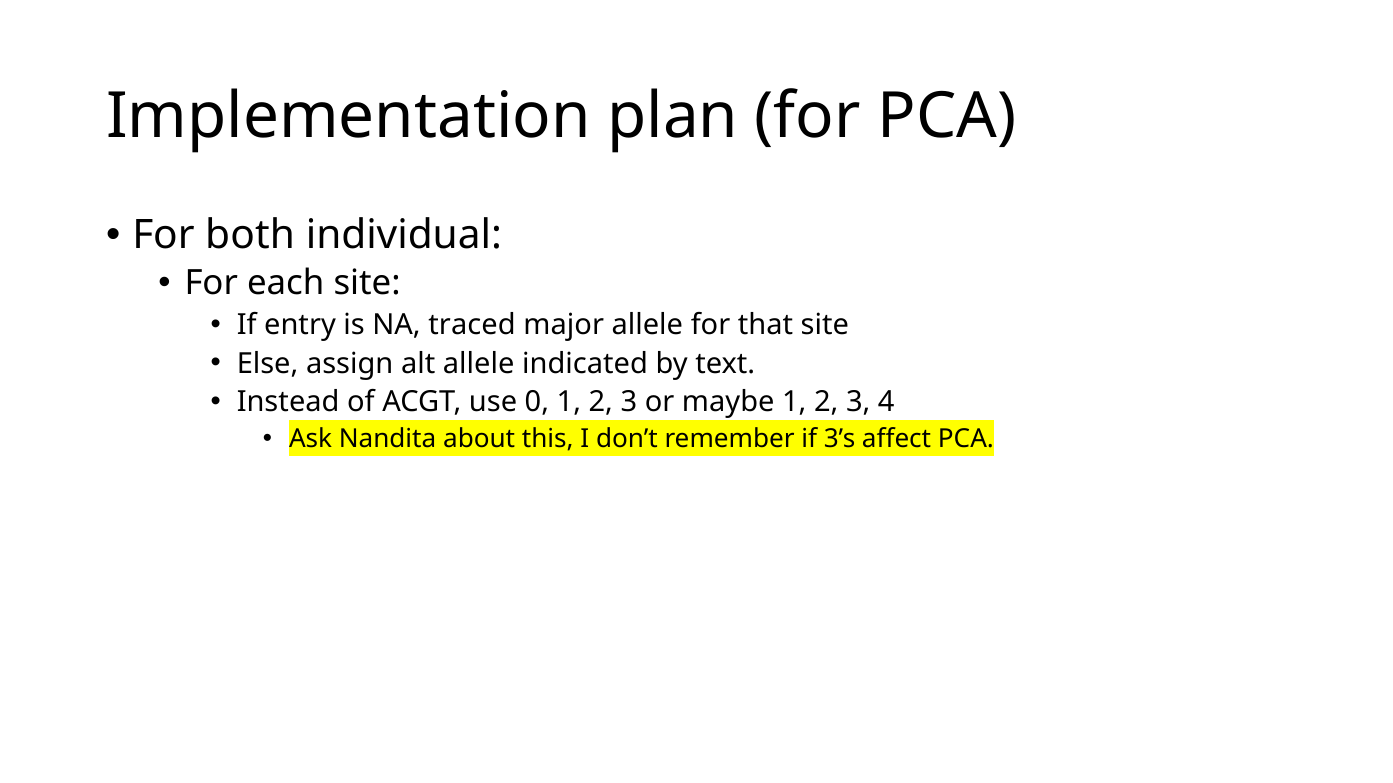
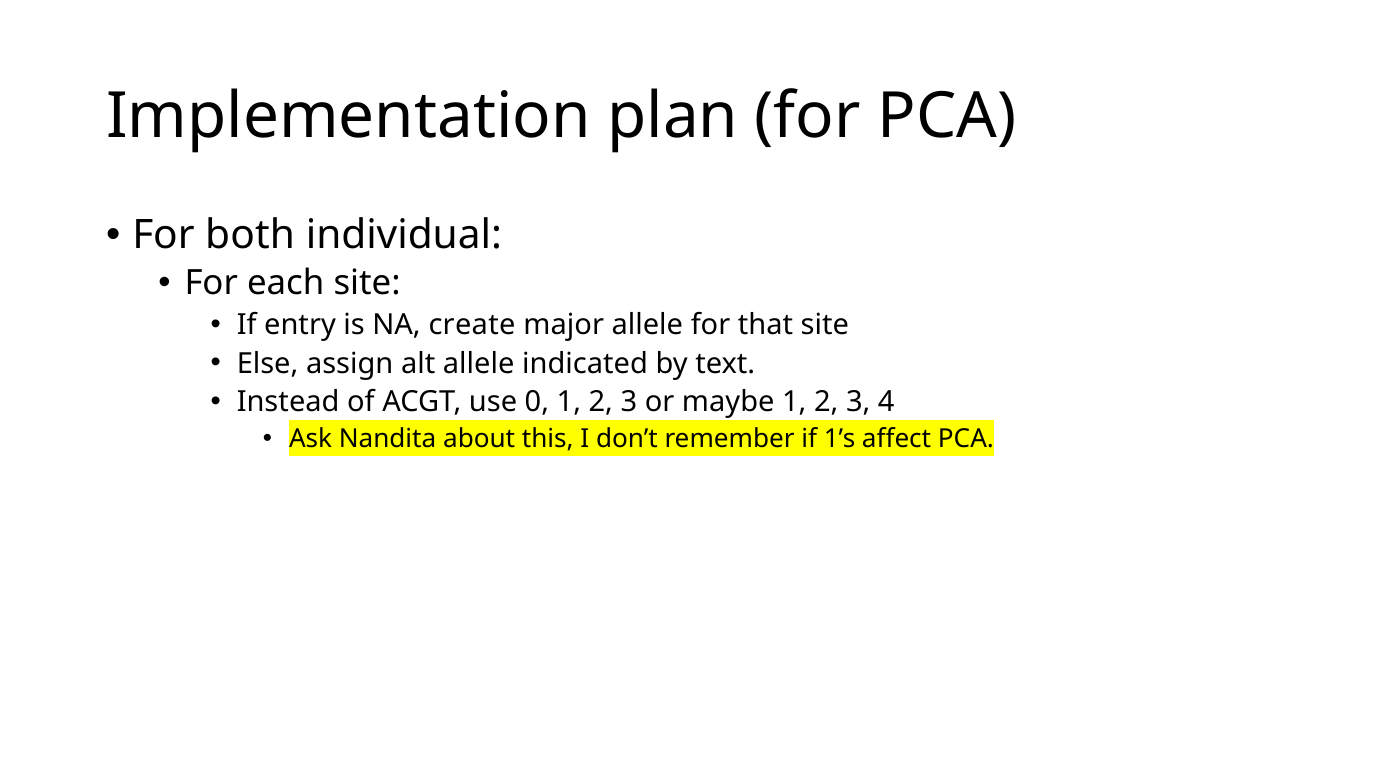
traced: traced -> create (472, 325)
3’s: 3’s -> 1’s (840, 440)
